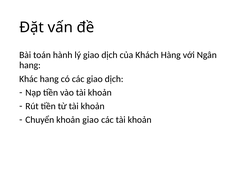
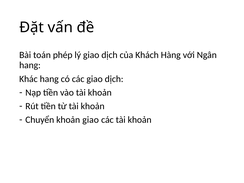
hành: hành -> phép (63, 55)
